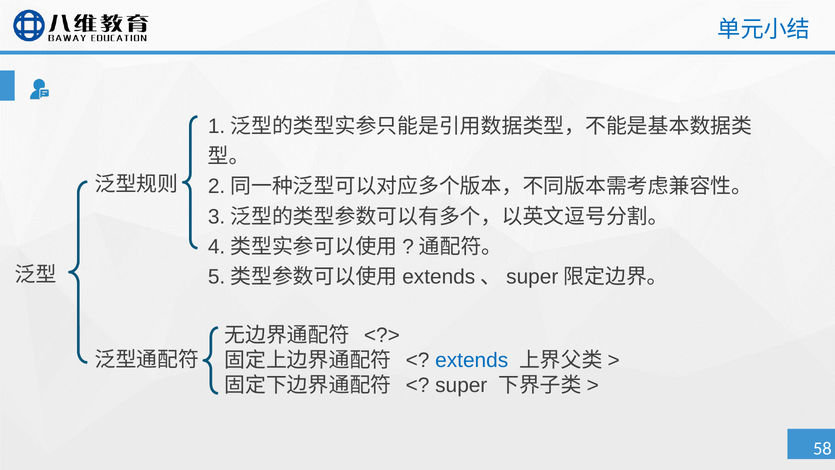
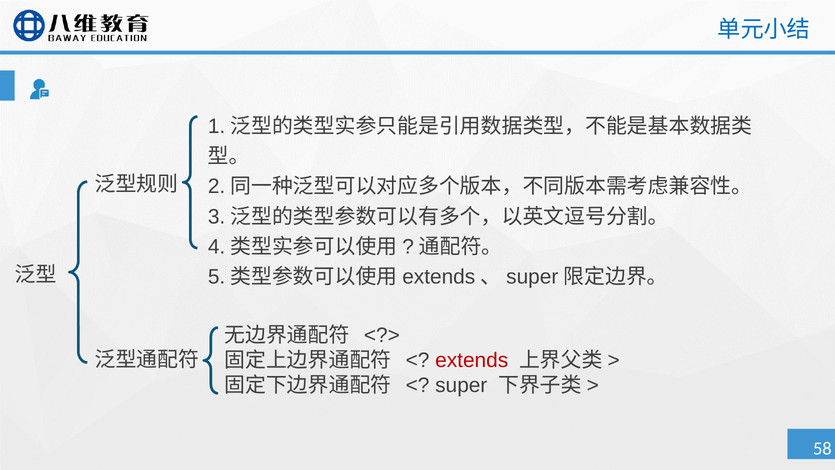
extends colour: blue -> red (472, 360)
